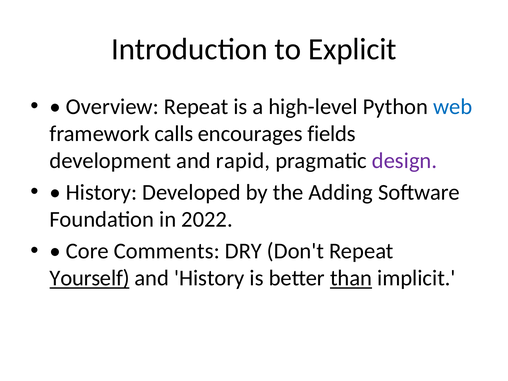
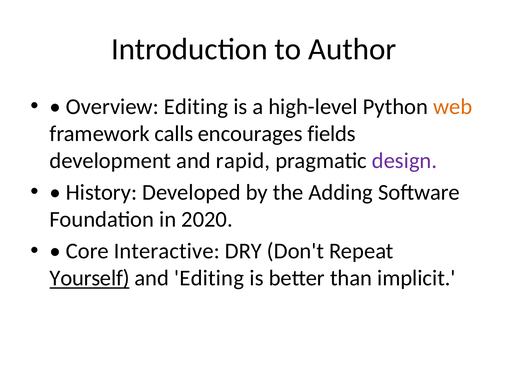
Explicit: Explicit -> Author (352, 49)
Overview Repeat: Repeat -> Editing (196, 107)
web colour: blue -> orange (453, 107)
2022: 2022 -> 2020 (207, 219)
Comments: Comments -> Interactive (167, 251)
and History: History -> Editing (209, 278)
than underline: present -> none (351, 278)
